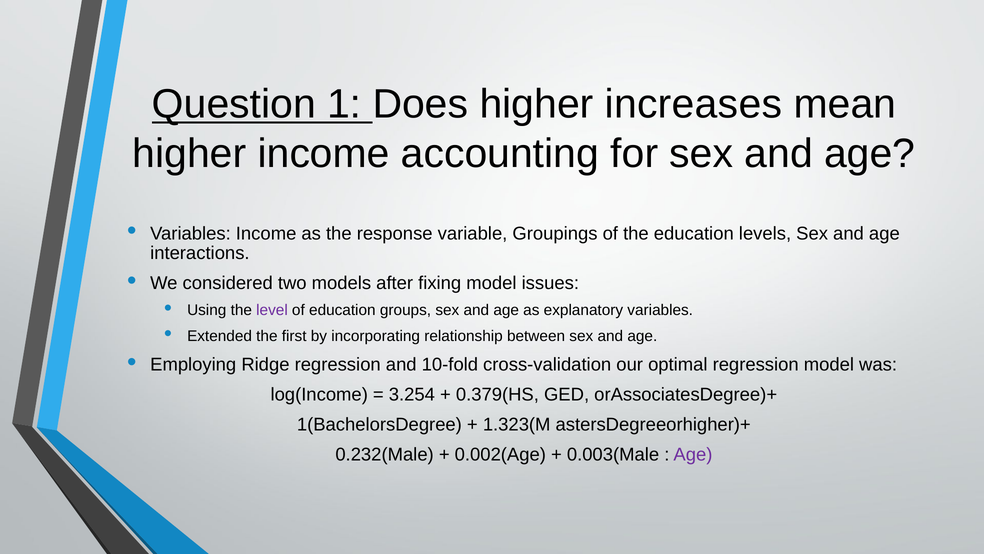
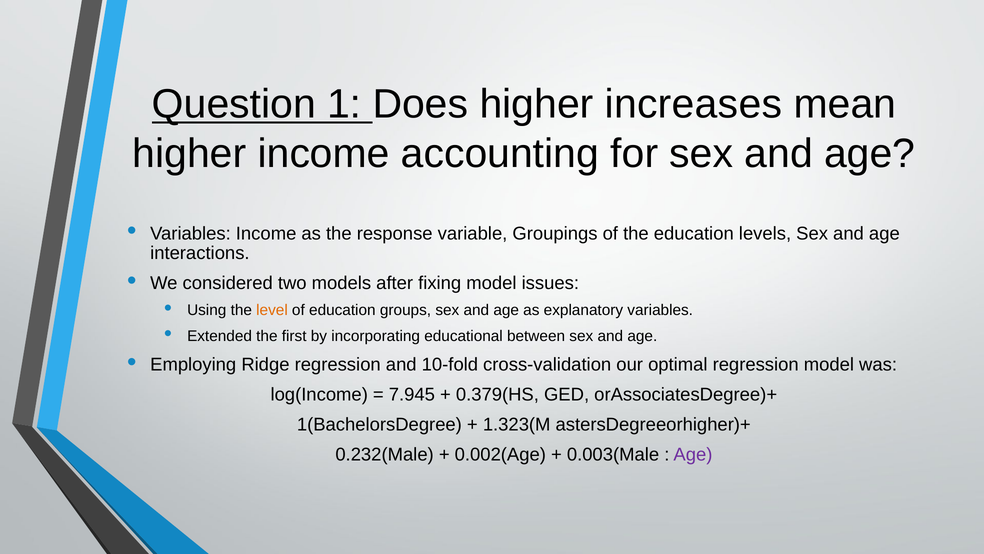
level colour: purple -> orange (272, 310)
relationship: relationship -> educational (464, 336)
3.254: 3.254 -> 7.945 (412, 394)
